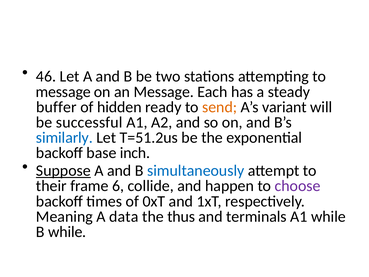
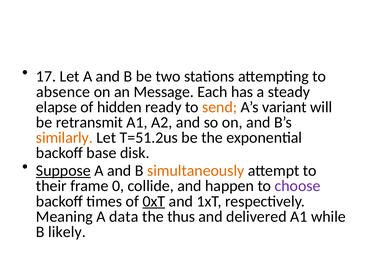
46: 46 -> 17 (46, 76)
message: message -> absence (63, 92)
buffer: buffer -> elapse (56, 107)
successful: successful -> retransmit (89, 122)
similarly colour: blue -> orange (64, 137)
inch: inch -> disk (135, 153)
simultaneously colour: blue -> orange (196, 171)
6: 6 -> 0 (118, 186)
0xT underline: none -> present (154, 201)
terminals: terminals -> delivered (256, 216)
B while: while -> likely (67, 232)
